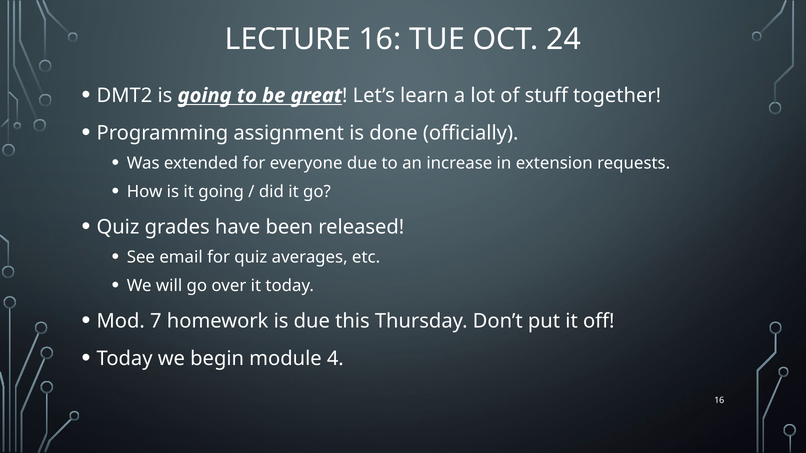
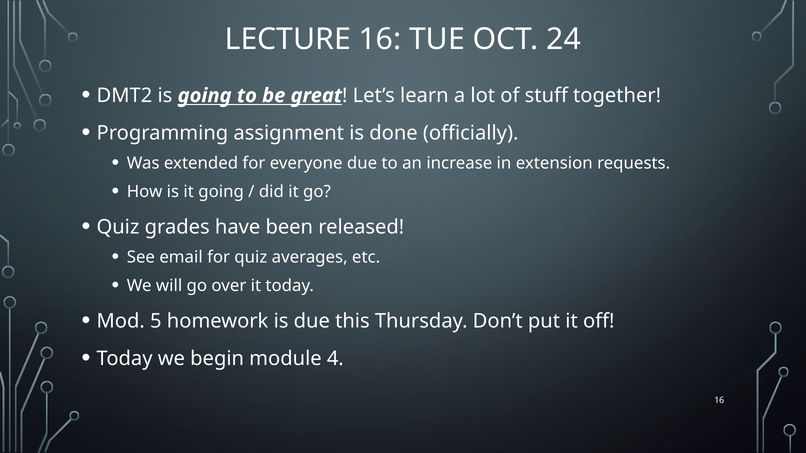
7: 7 -> 5 (156, 321)
